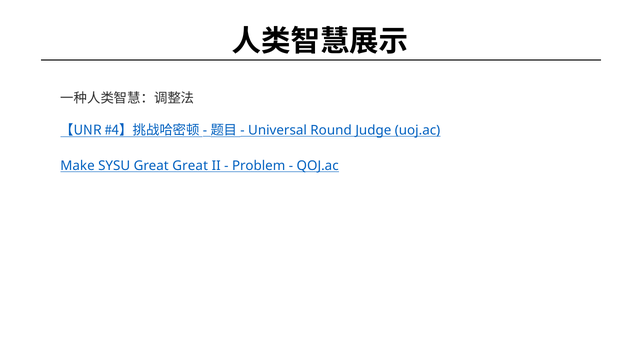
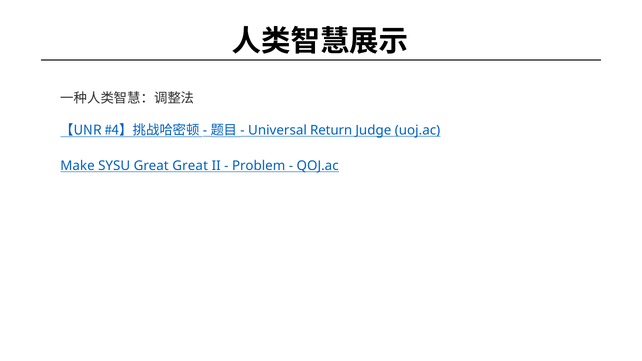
Round: Round -> Return (331, 130)
